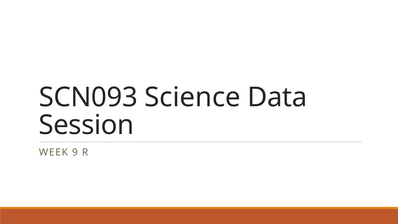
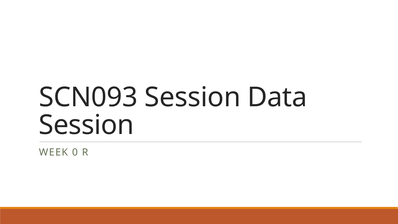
SCN093 Science: Science -> Session (193, 97)
9: 9 -> 0 (75, 152)
